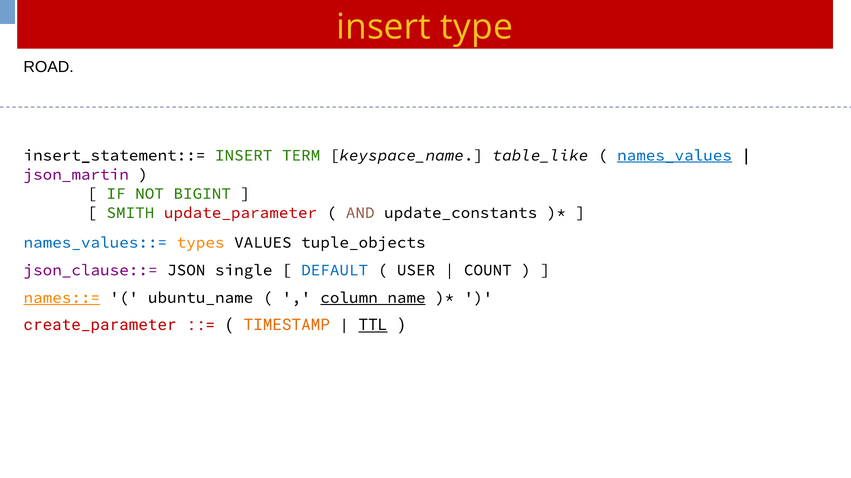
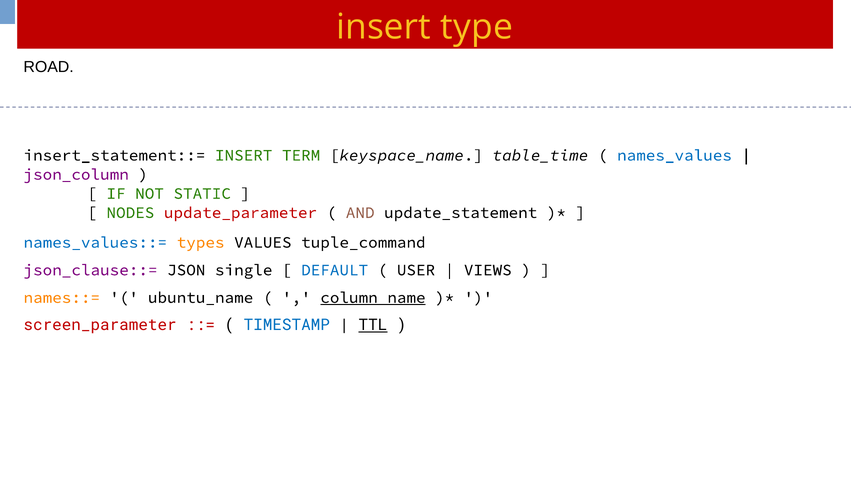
table_like: table_like -> table_time (540, 156)
names_values underline: present -> none (675, 156)
json_martin: json_martin -> json_column (76, 175)
BIGINT: BIGINT -> STATIC (202, 194)
SMITH: SMITH -> NODES (130, 213)
update_constants: update_constants -> update_statement (461, 213)
tuple_objects: tuple_objects -> tuple_command (363, 243)
COUNT: COUNT -> VIEWS (488, 270)
names::= underline: present -> none (62, 298)
create_parameter: create_parameter -> screen_parameter (100, 326)
TIMESTAMP colour: orange -> blue (287, 326)
